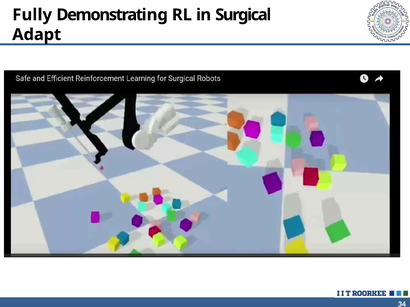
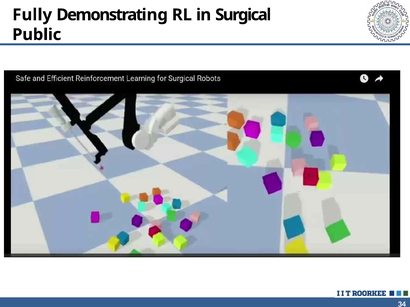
Adapt: Adapt -> Public (37, 35)
